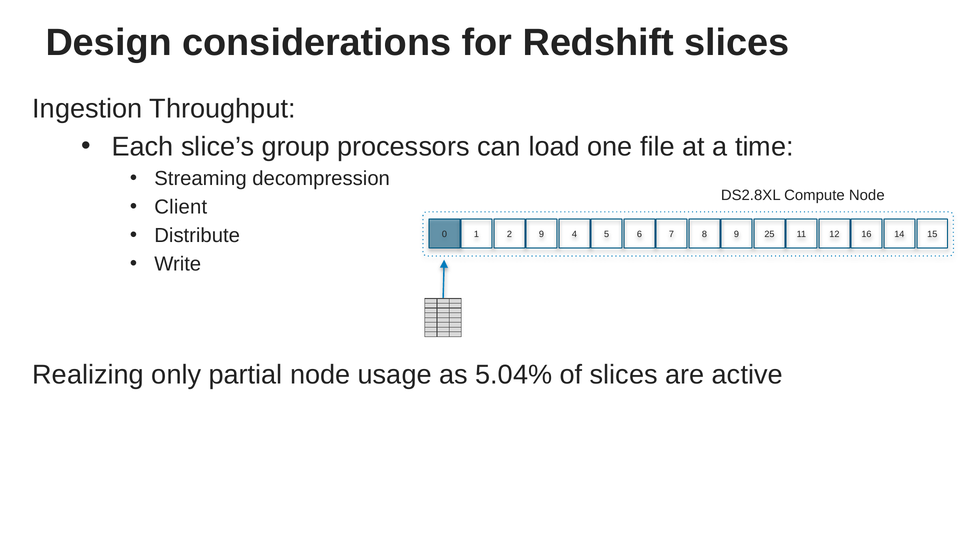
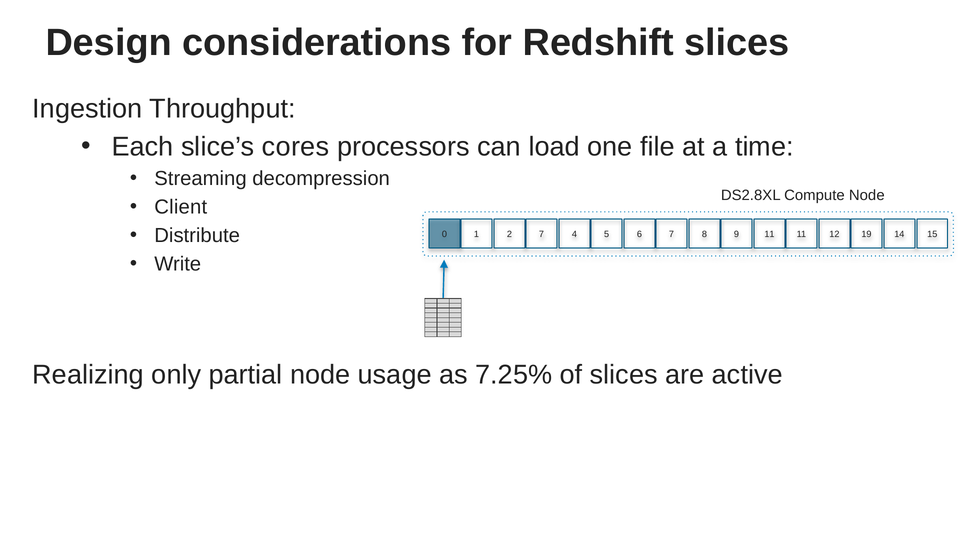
group: group -> cores (296, 147)
1 9: 9 -> 7 (541, 234)
8 25: 25 -> 11 (769, 234)
16: 16 -> 19 (866, 234)
5.04%: 5.04% -> 7.25% (514, 374)
